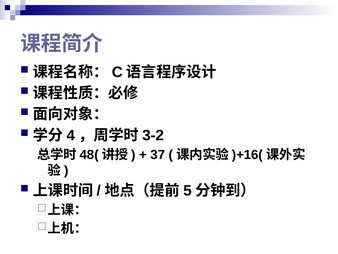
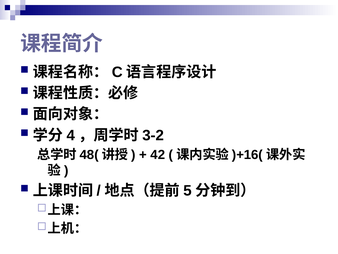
37: 37 -> 42 (158, 154)
